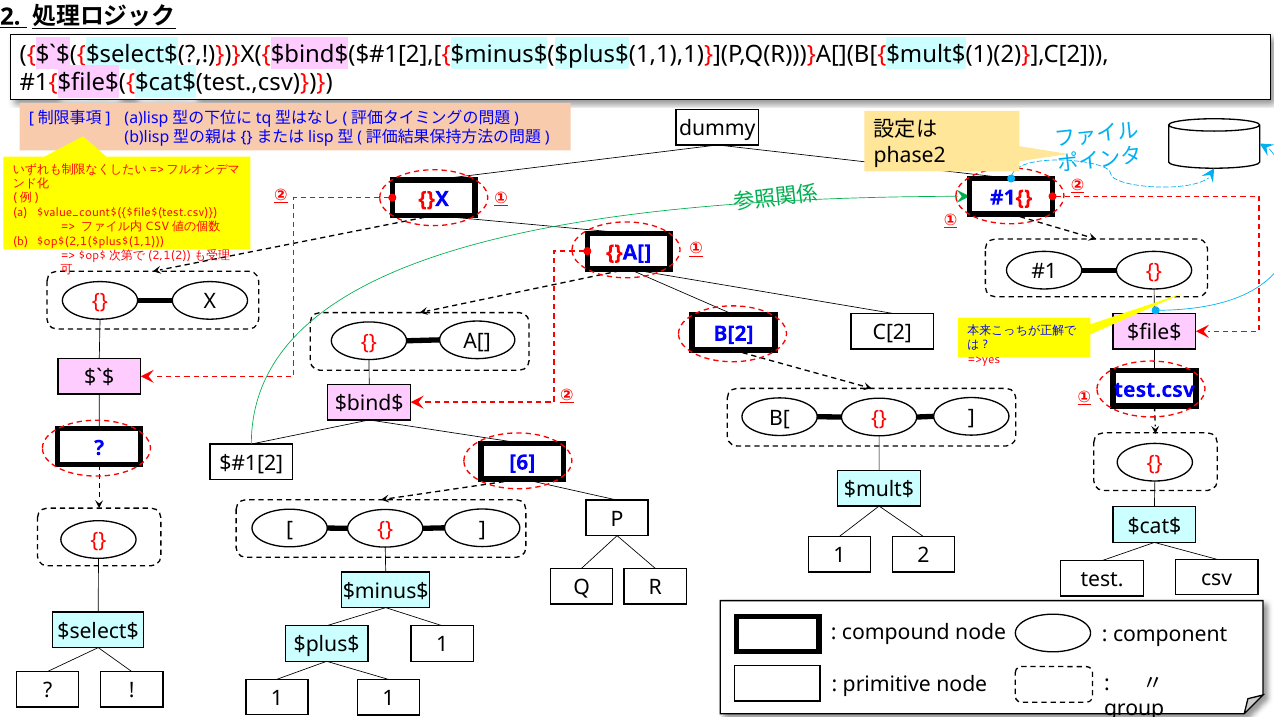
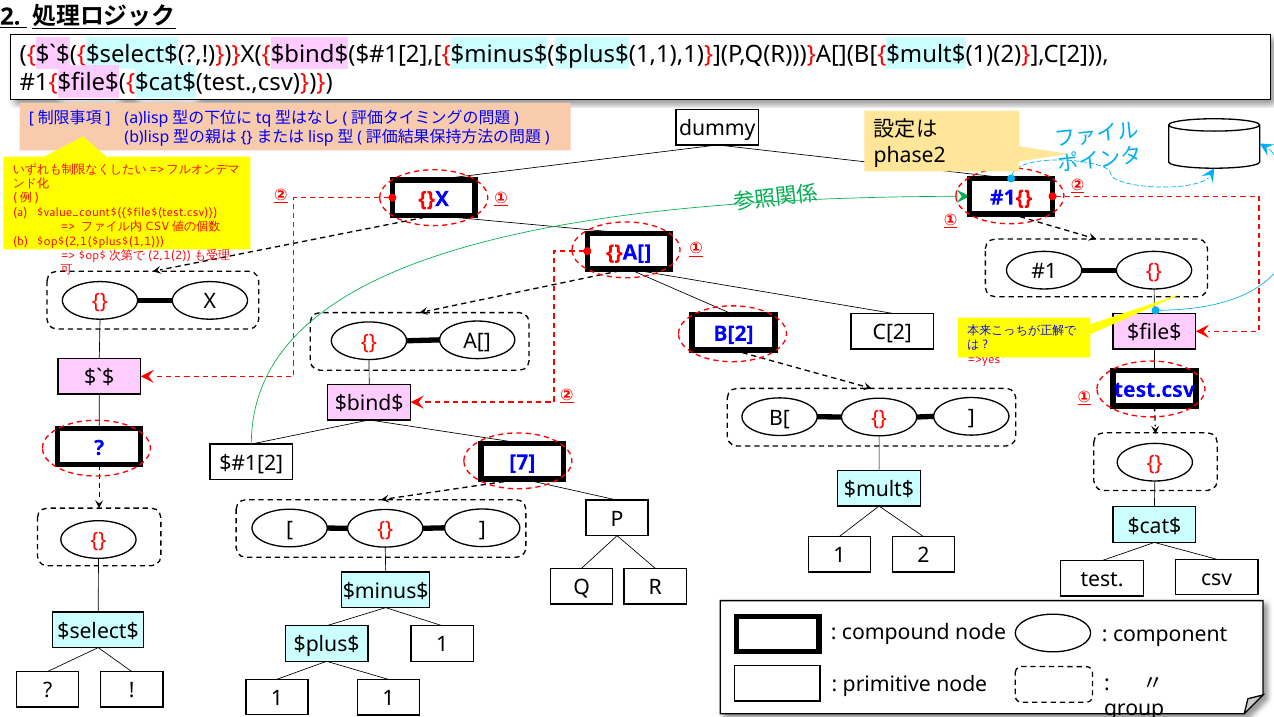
6: 6 -> 7 (522, 462)
